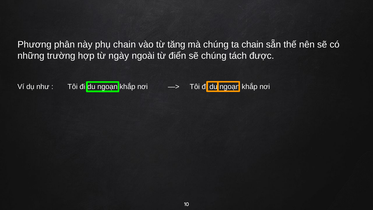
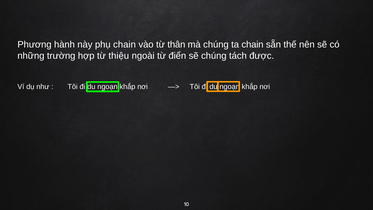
phân: phân -> hành (64, 45)
tăng: tăng -> thân (176, 45)
ngày: ngày -> thiệu (119, 56)
